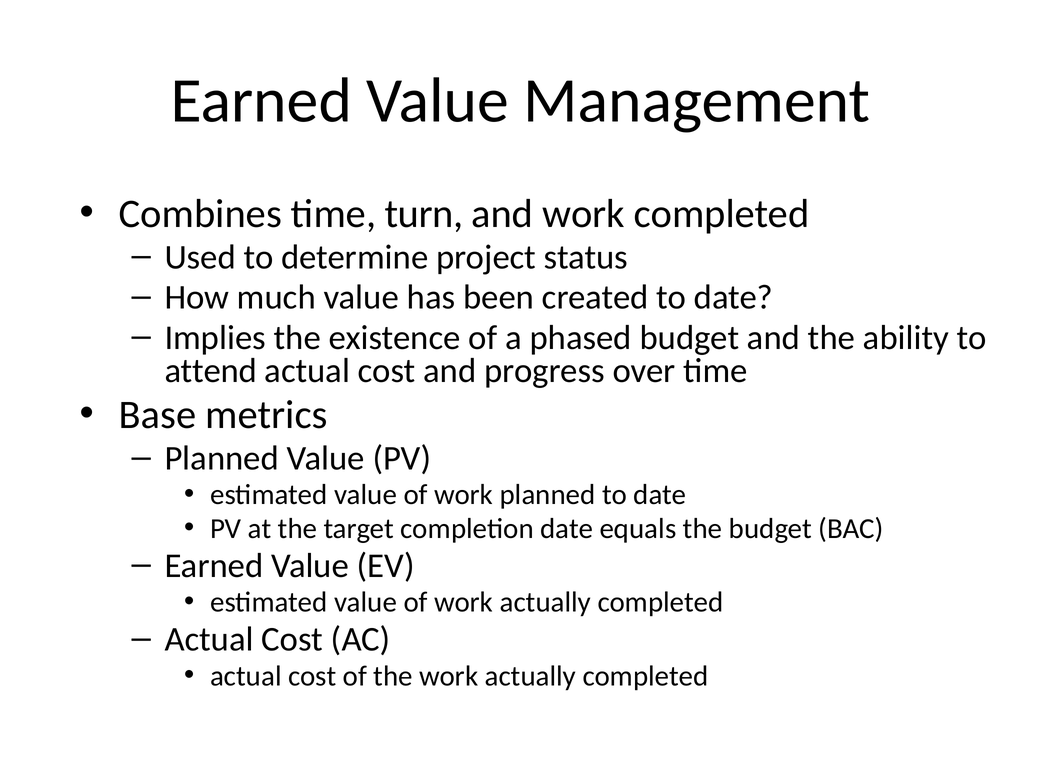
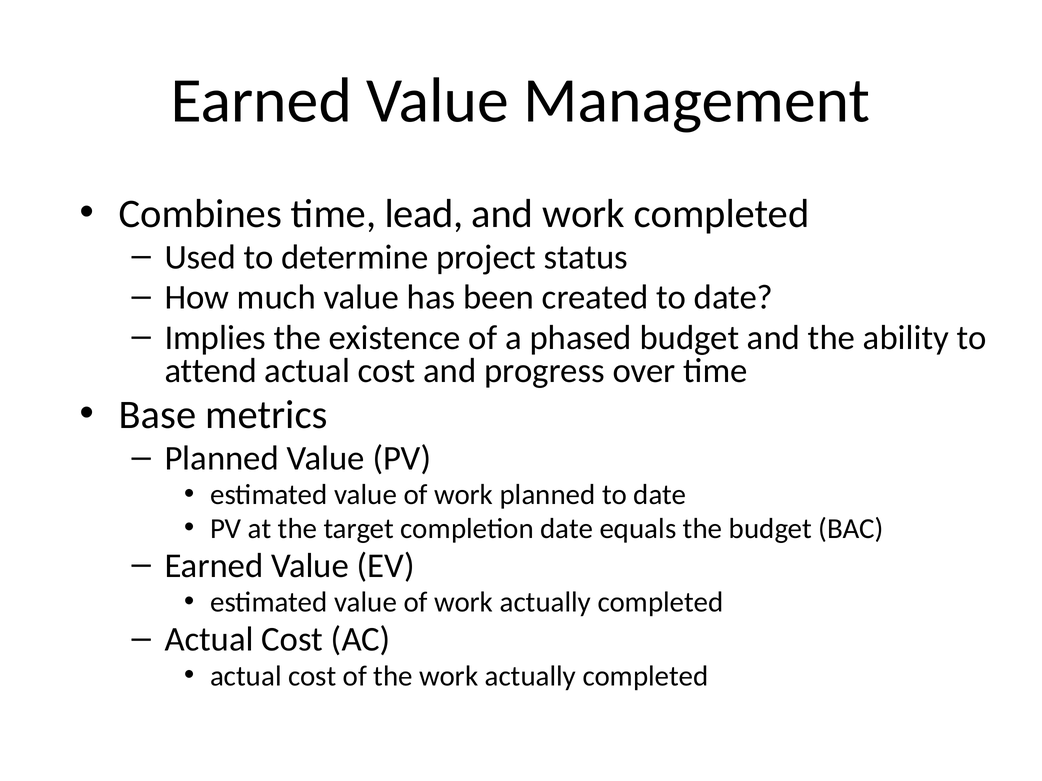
turn: turn -> lead (424, 214)
